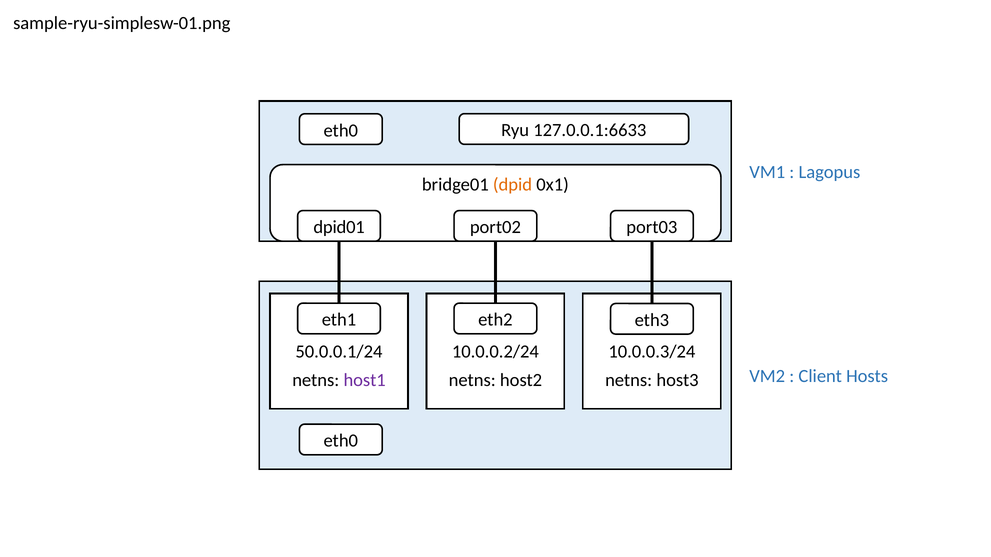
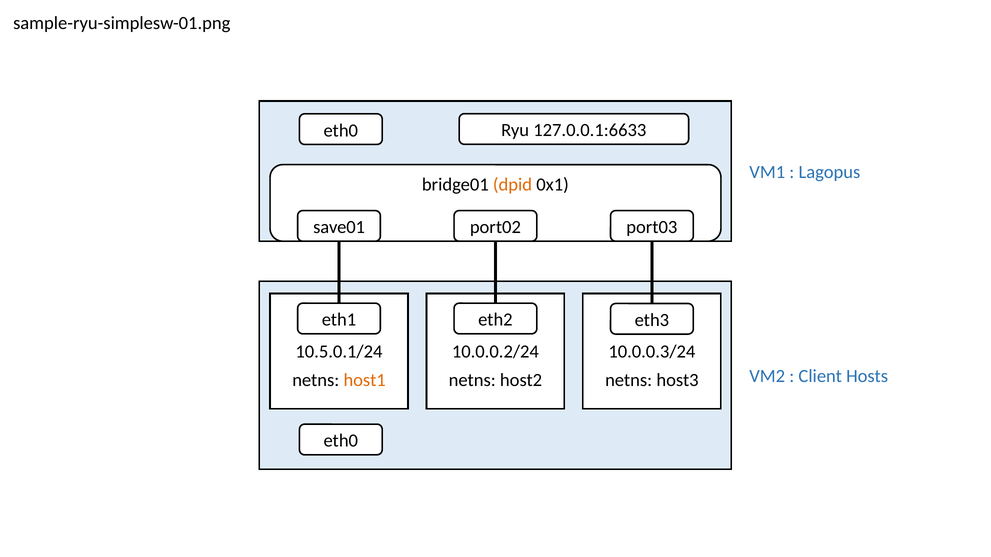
dpid01: dpid01 -> save01 (339, 227)
50.0.0.1/24: 50.0.0.1/24 -> 10.5.0.1/24 (339, 352)
host1 colour: purple -> orange (365, 380)
